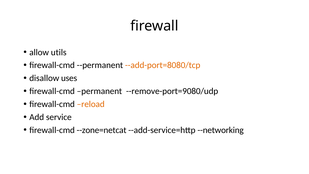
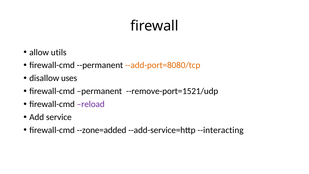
--remove-port=9080/udp: --remove-port=9080/udp -> --remove-port=1521/udp (172, 91)
reload colour: orange -> purple (91, 104)
--zone=netcat: --zone=netcat -> --zone=added (102, 130)
--networking: --networking -> --interacting (221, 130)
